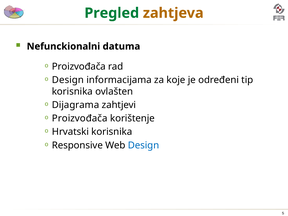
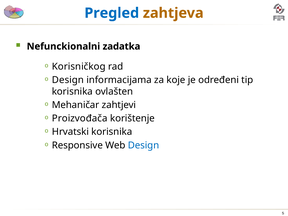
Pregled colour: green -> blue (112, 13)
datuma: datuma -> zadatka (121, 46)
Proizvođača: Proizvođača -> Korisničkog (79, 67)
Dijagrama: Dijagrama -> Mehaničar (76, 105)
